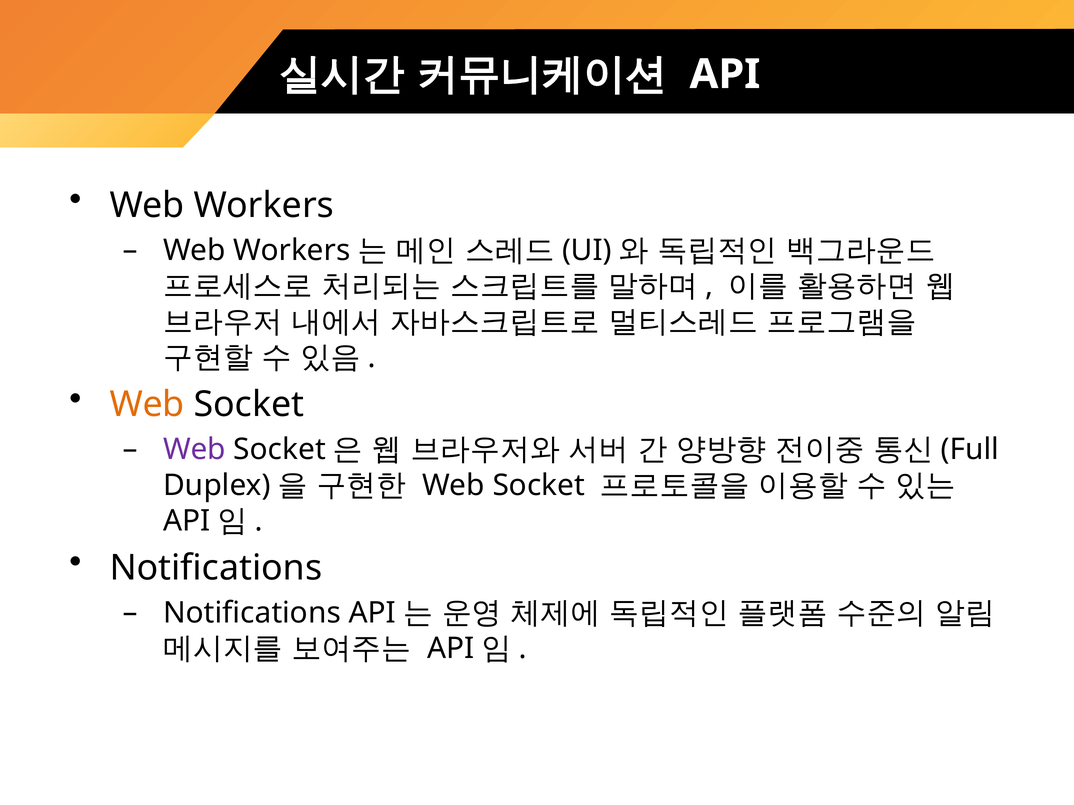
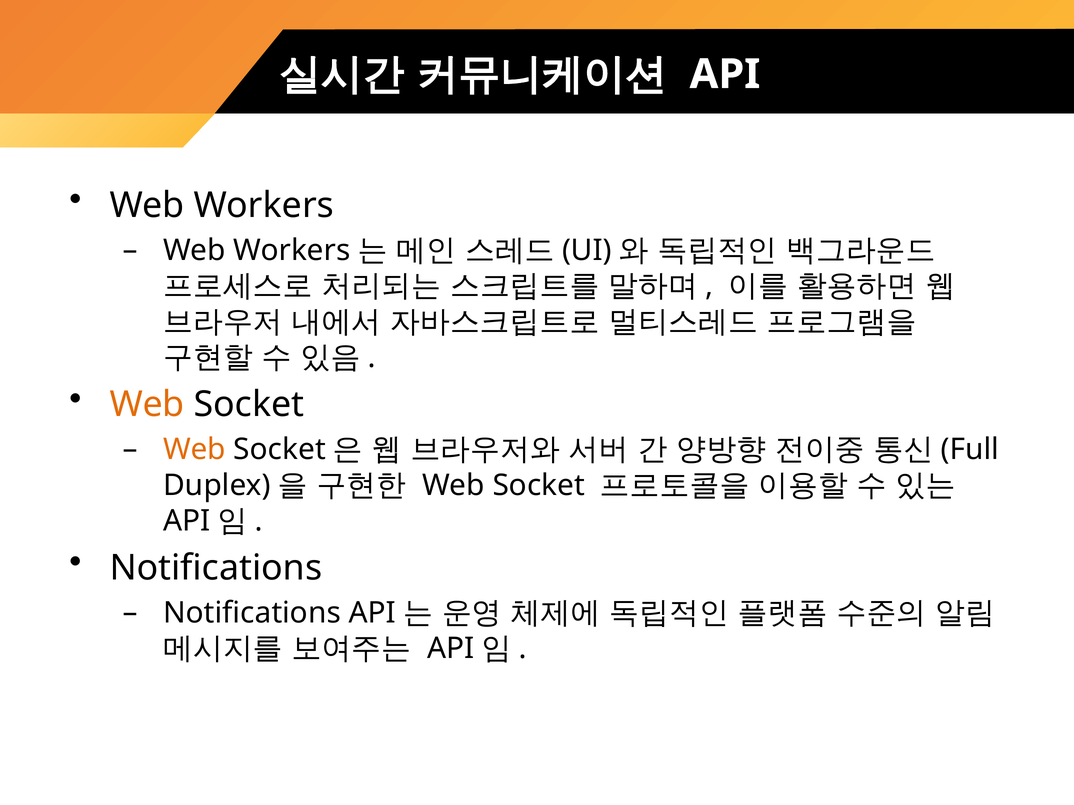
Web colour: purple -> orange (195, 450)
